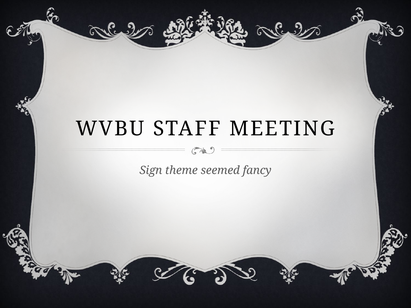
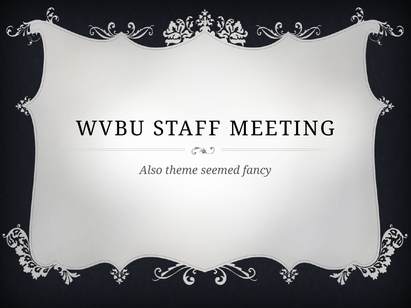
Sign: Sign -> Also (151, 171)
